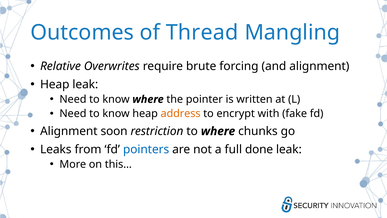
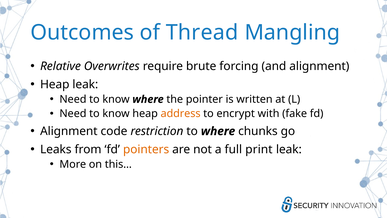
soon: soon -> code (114, 131)
pointers colour: blue -> orange (146, 149)
done: done -> print (259, 149)
